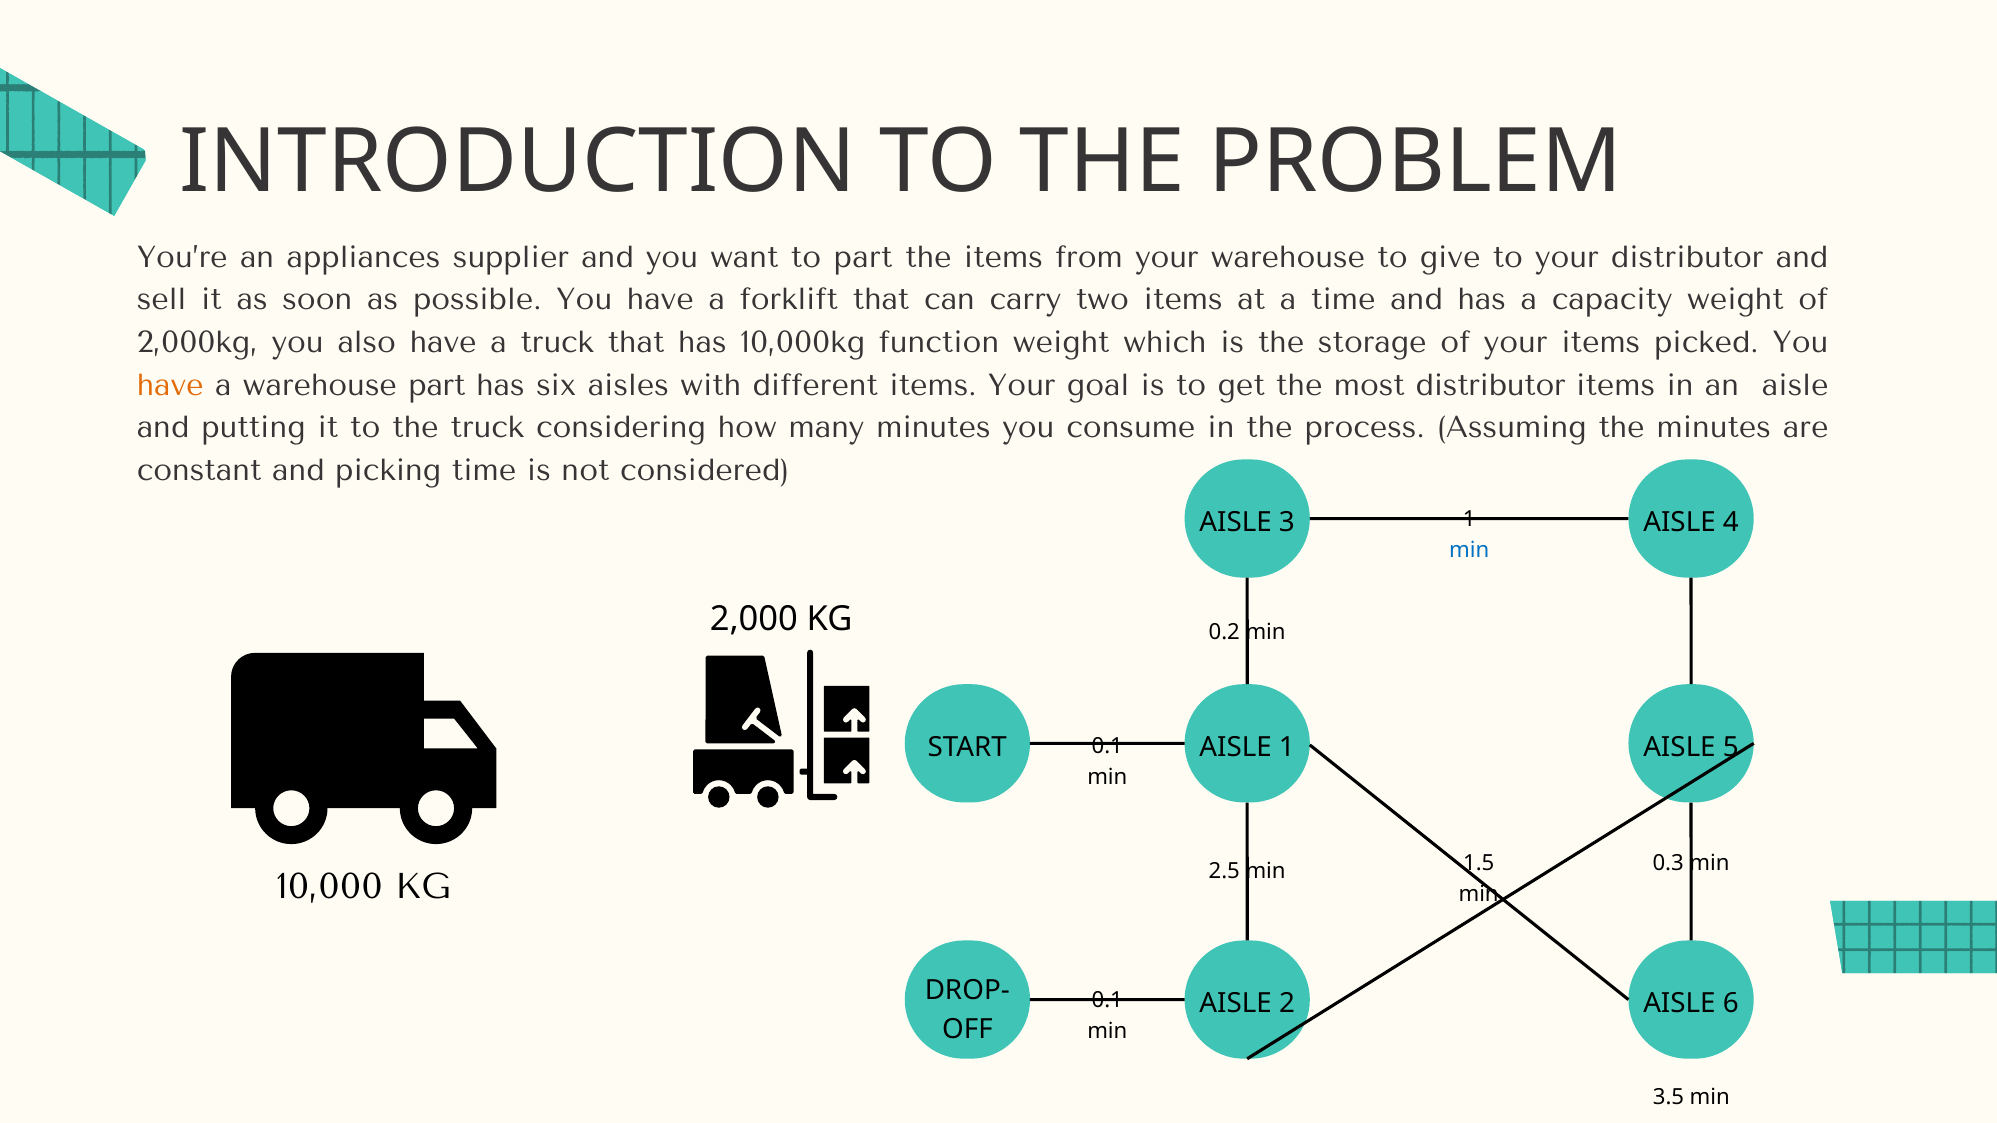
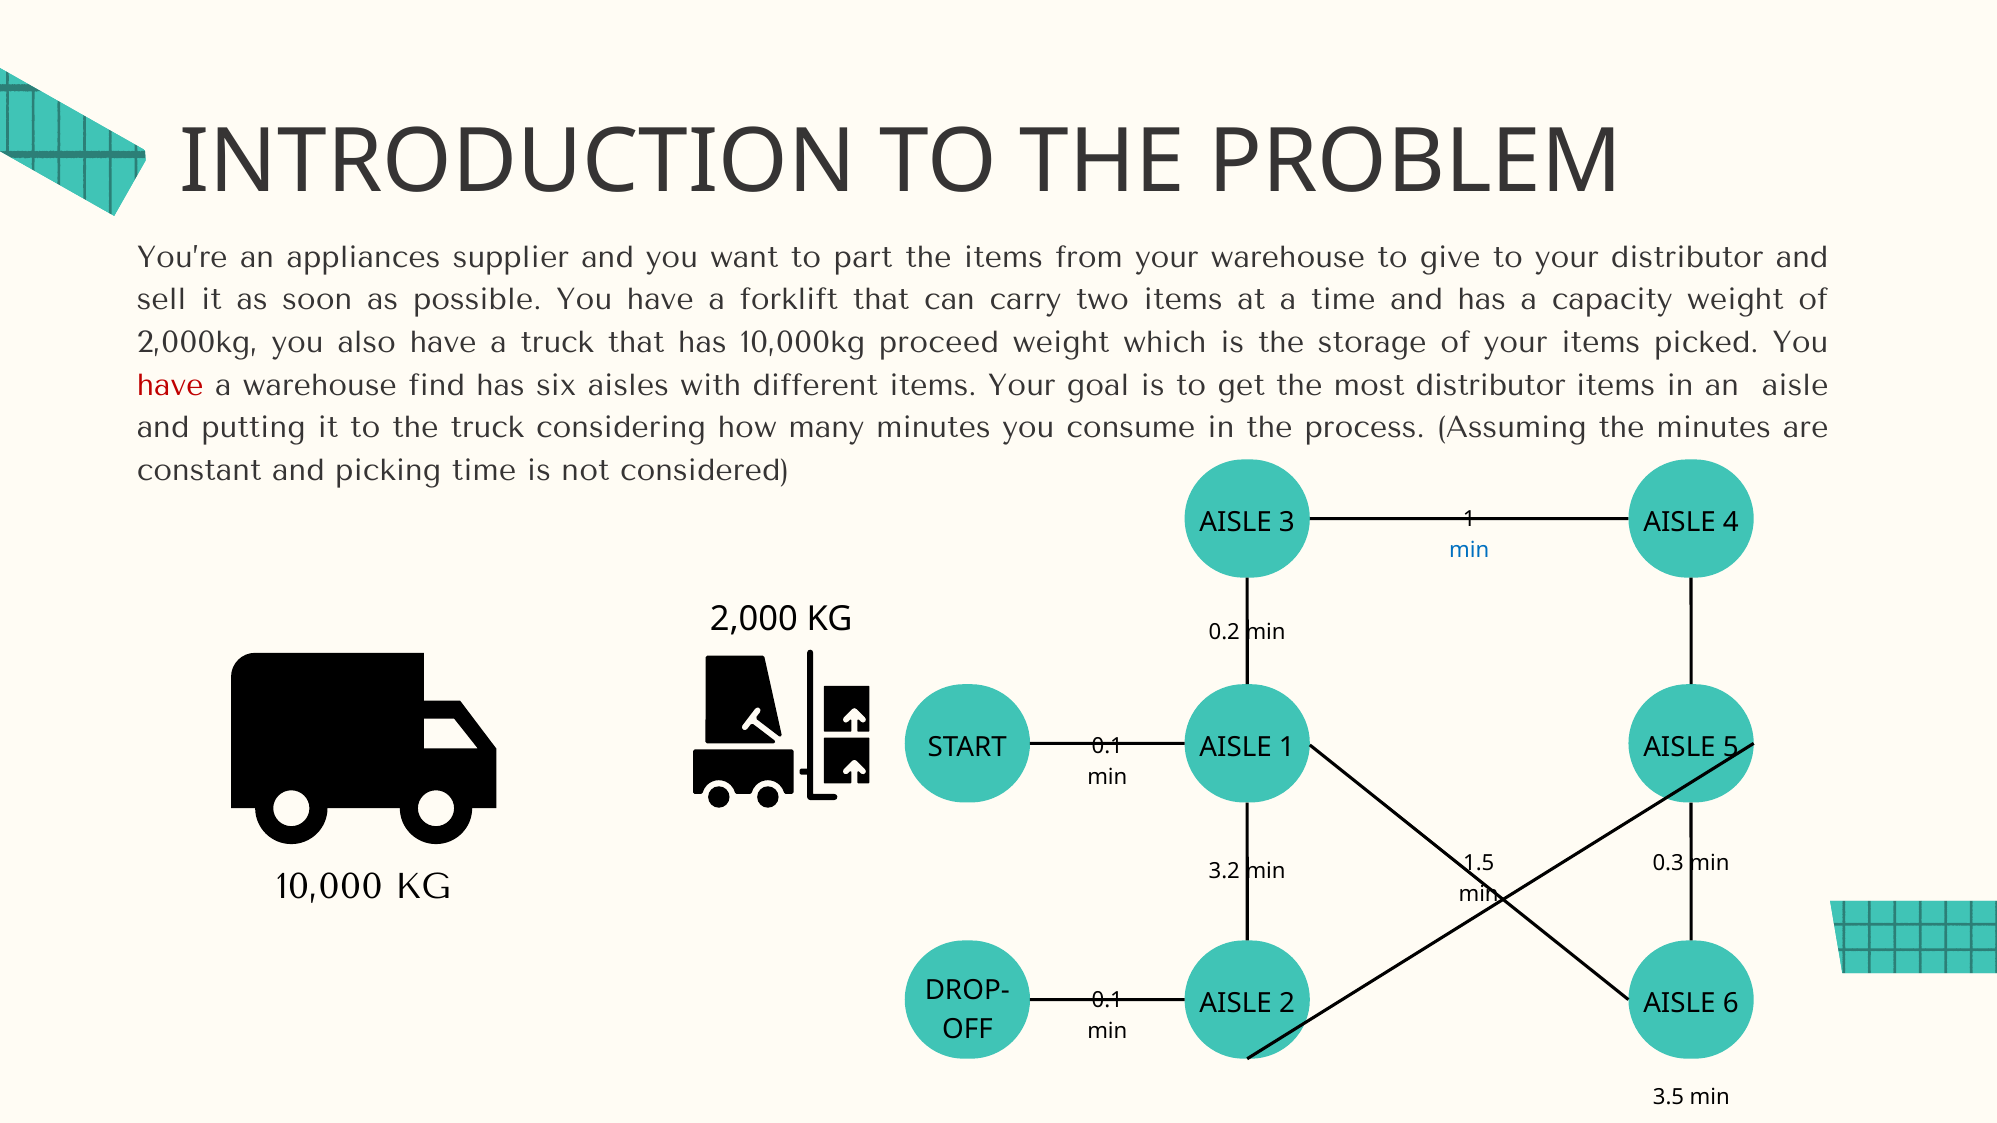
function: function -> proceed (939, 342)
have colour: orange -> red (170, 385)
warehouse part: part -> find (437, 385)
2.5: 2.5 -> 3.2 (1224, 871)
